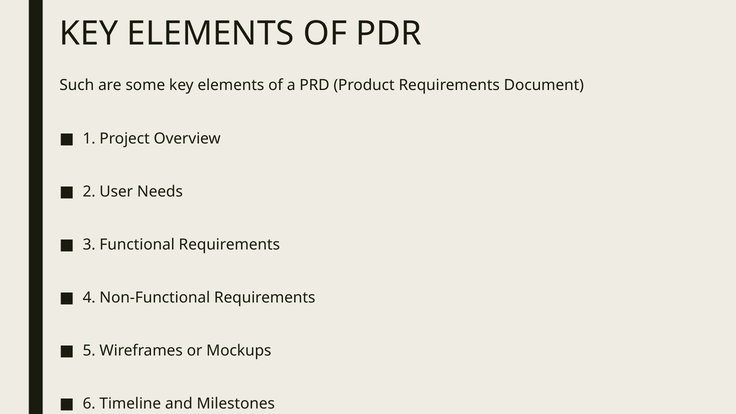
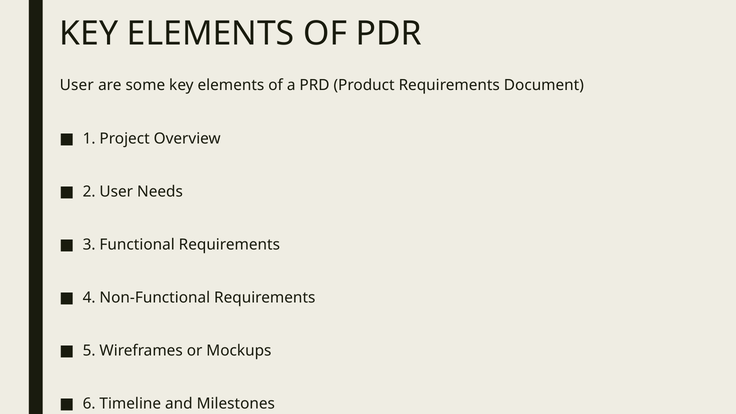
Such: Such -> User (77, 85)
